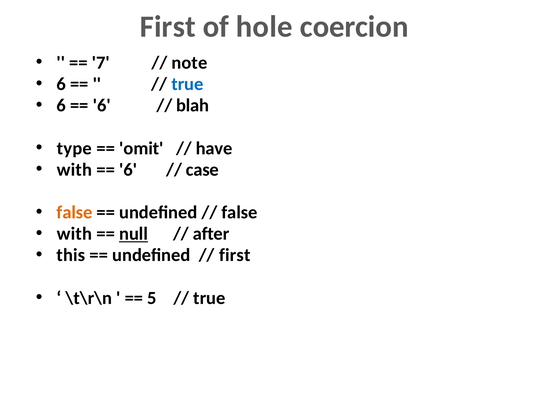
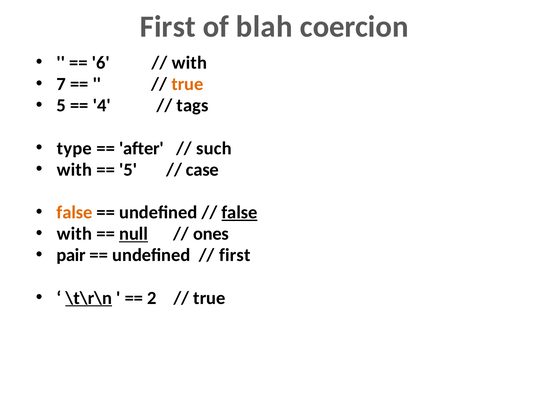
hole: hole -> blah (264, 27)
7: 7 -> 6 (101, 63)
note: note -> with (189, 63)
6: 6 -> 7 (61, 84)
true colour: blue -> orange (187, 84)
6: 6 -> 5 (61, 106)
6: 6 -> 4 (102, 106)
blah: blah -> tags (192, 106)
omit: omit -> after (141, 148)
have: have -> such (214, 148)
6: 6 -> 5 (128, 170)
false underline: none -> present (239, 213)
after: after -> ones (211, 234)
this: this -> pair (71, 256)
\t\r\n underline: none -> present (89, 298)
5: 5 -> 2 (152, 298)
